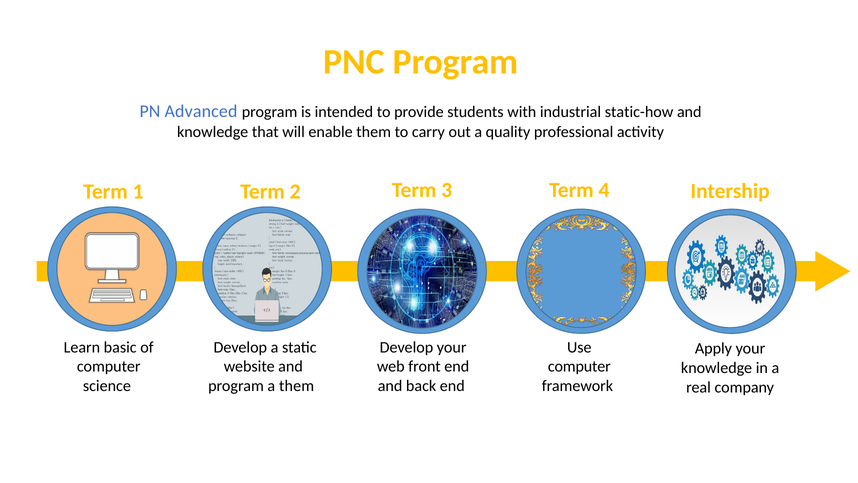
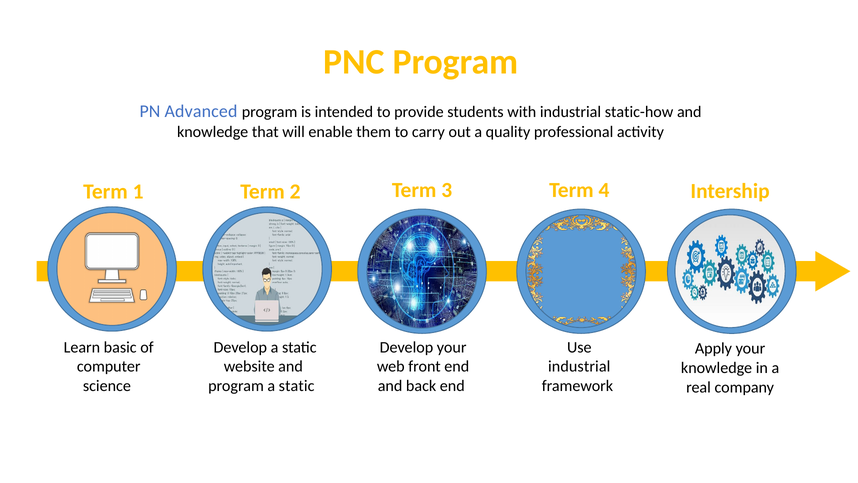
computer: computer -> industrial (579, 366)
program a them: them -> static (297, 386)
